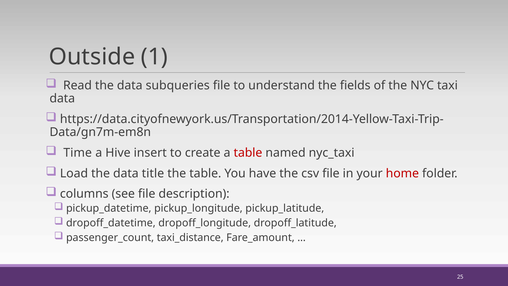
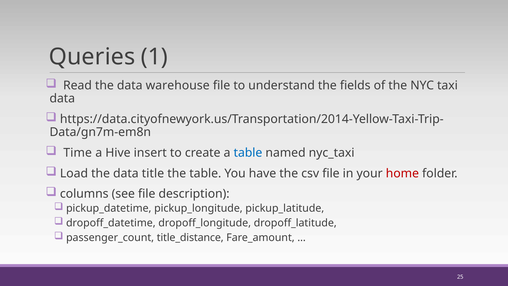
Outside: Outside -> Queries (92, 57)
subqueries: subqueries -> warehouse (178, 85)
table colour: red -> blue (248, 153)
taxi_distance: taxi_distance -> title_distance (190, 237)
